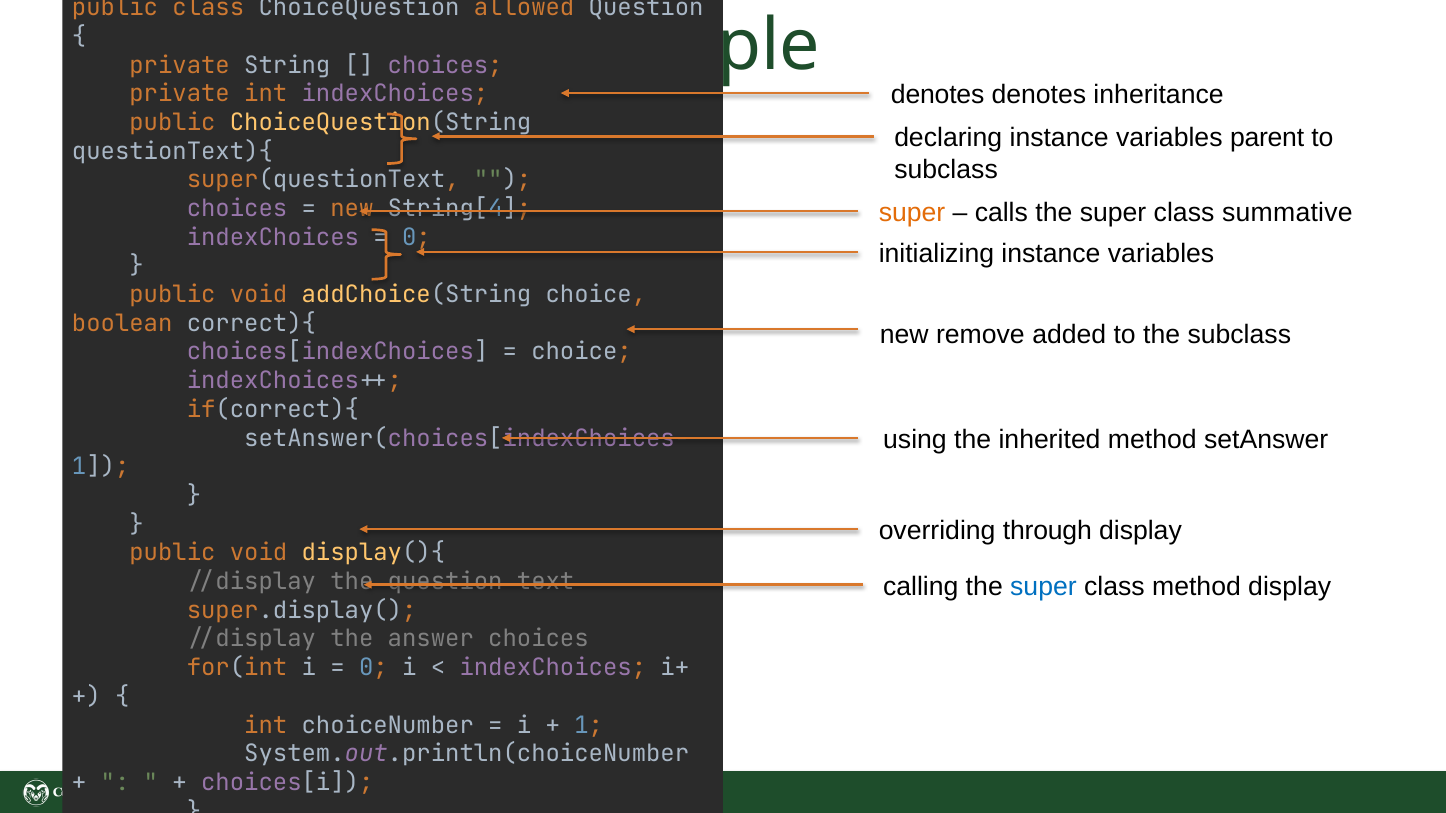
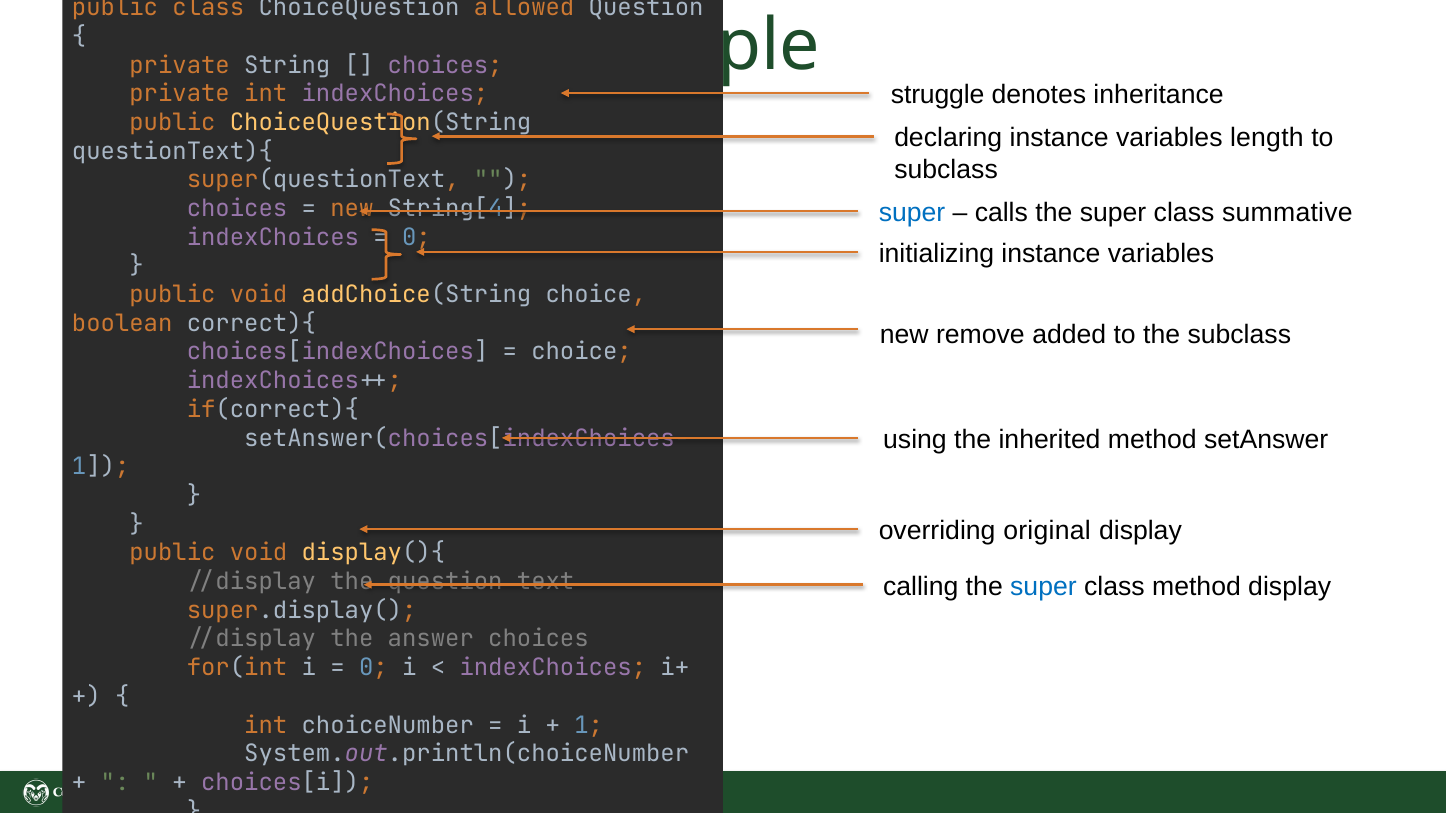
denotes: denotes -> struggle (938, 95)
parent: parent -> length (1267, 138)
super colour: orange -> blue (912, 213)
through: through -> original (1047, 531)
